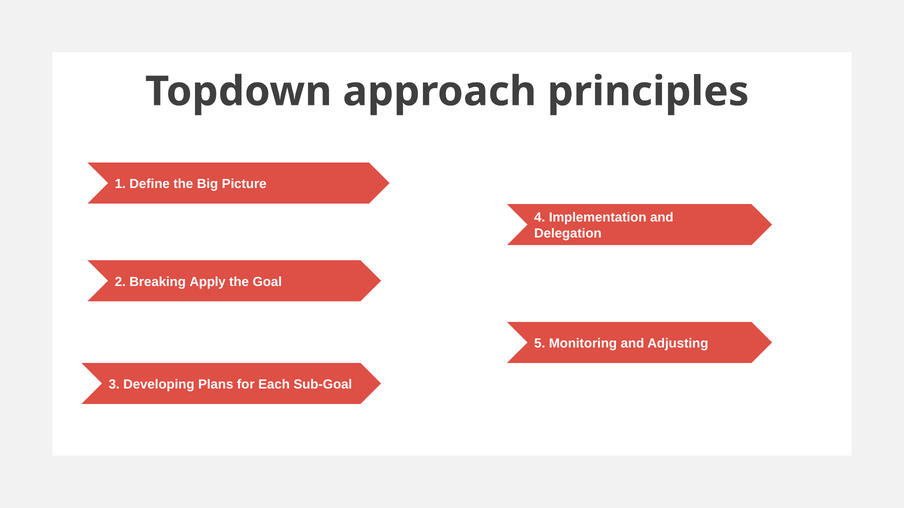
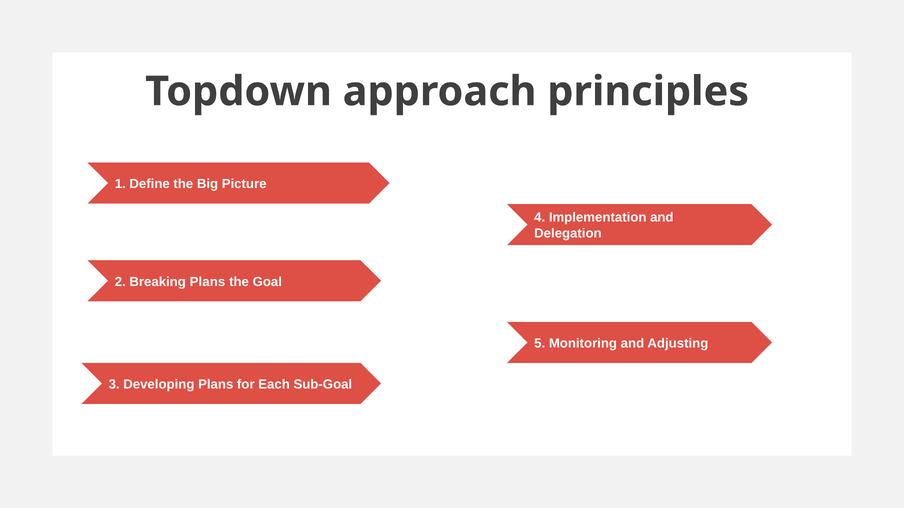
Breaking Apply: Apply -> Plans (207, 282)
